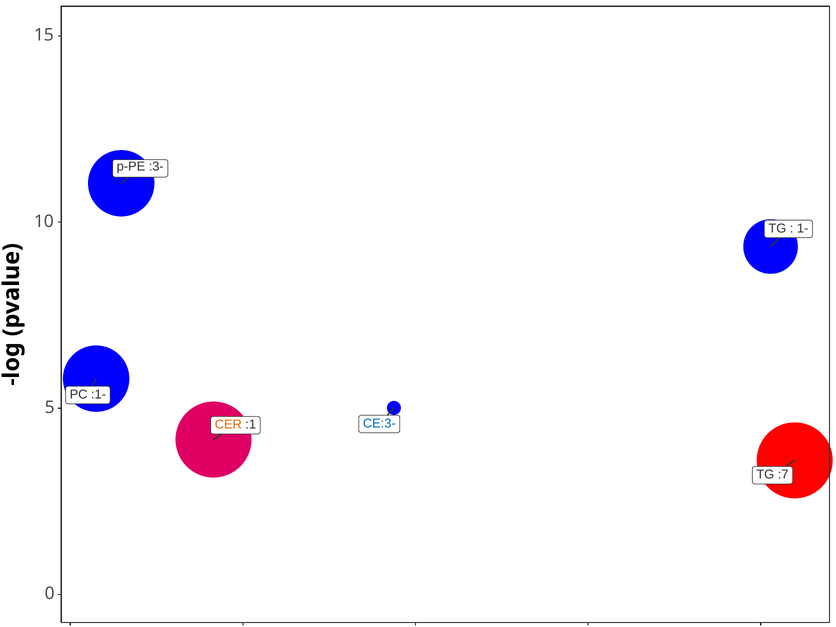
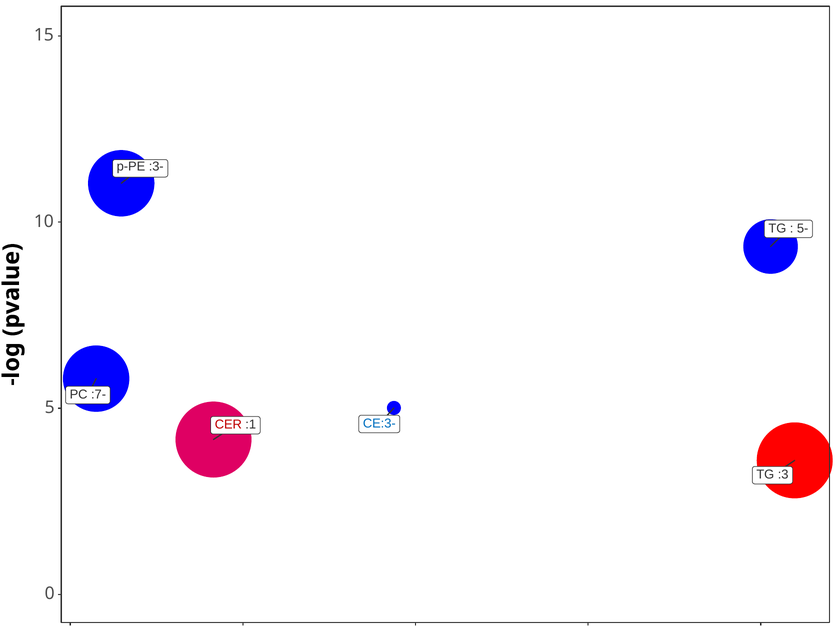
1-: 1- -> 5- (803, 228)
:1-: :1- -> :7- (99, 394)
CER colour: orange -> red (228, 425)
:7: :7 -> :3 (783, 475)
